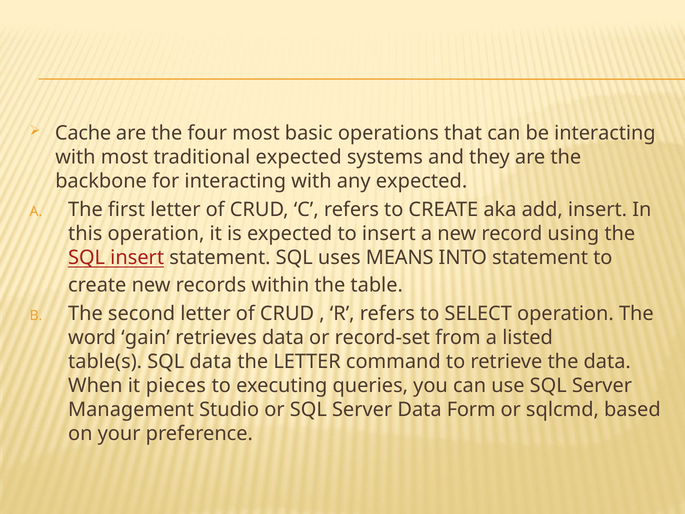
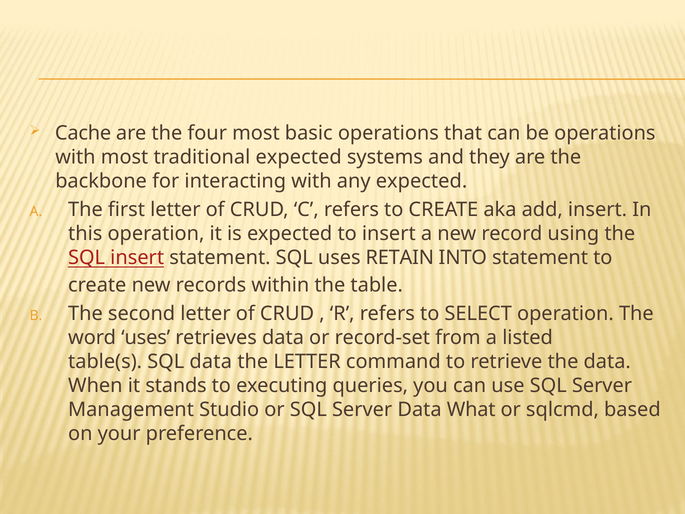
be interacting: interacting -> operations (605, 133)
MEANS: MEANS -> RETAIN (400, 258)
word gain: gain -> uses (146, 337)
pieces: pieces -> stands (176, 385)
Form: Form -> What (471, 409)
